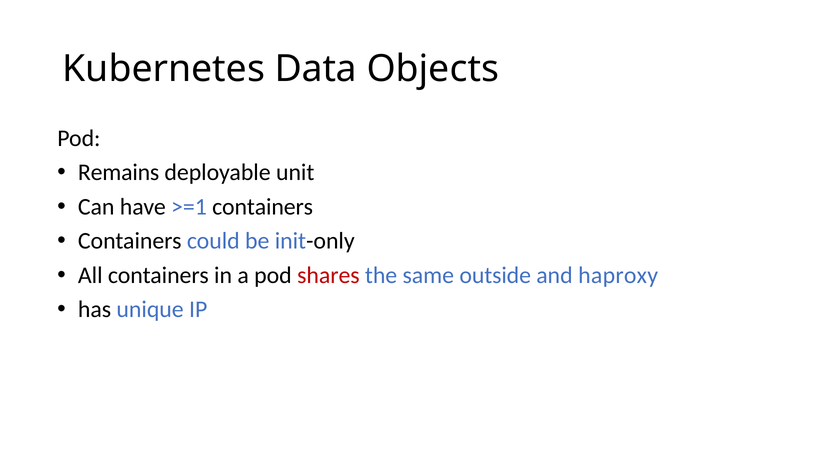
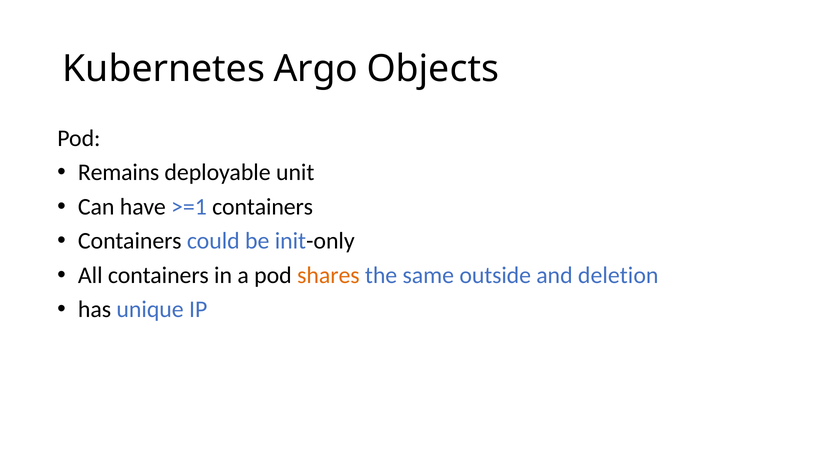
Data: Data -> Argo (316, 69)
shares colour: red -> orange (328, 275)
haproxy: haproxy -> deletion (618, 275)
